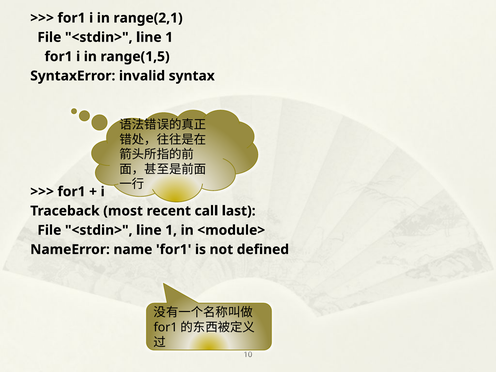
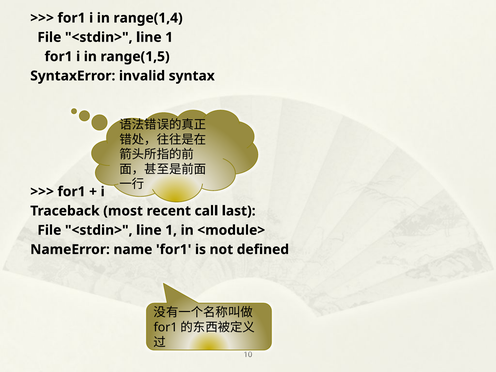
range(2,1: range(2,1 -> range(1,4 (148, 18)
